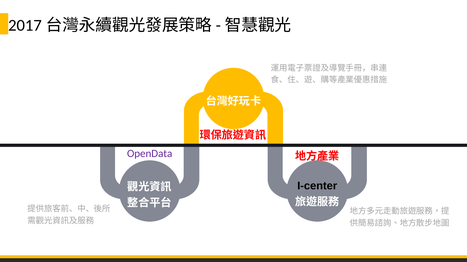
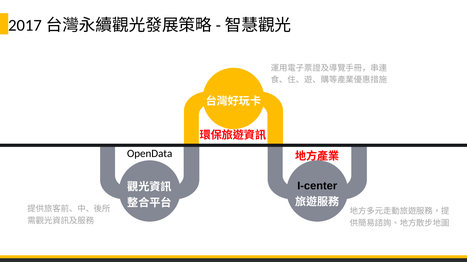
OpenData colour: purple -> black (150, 154)
